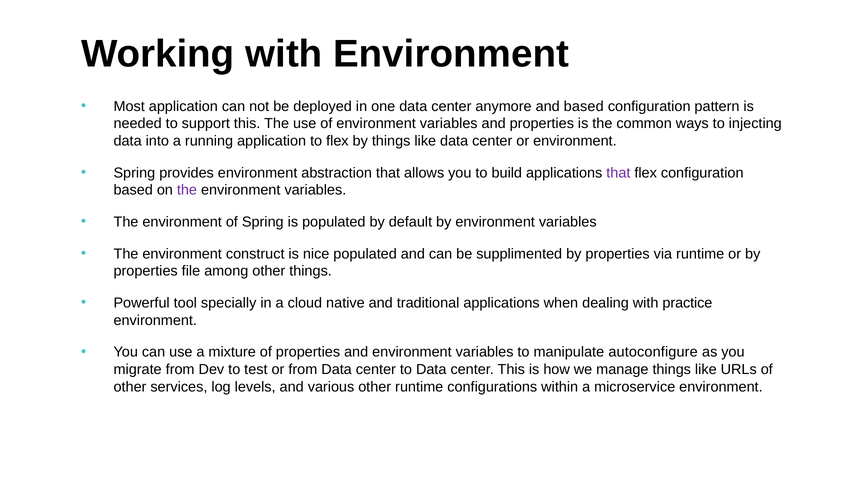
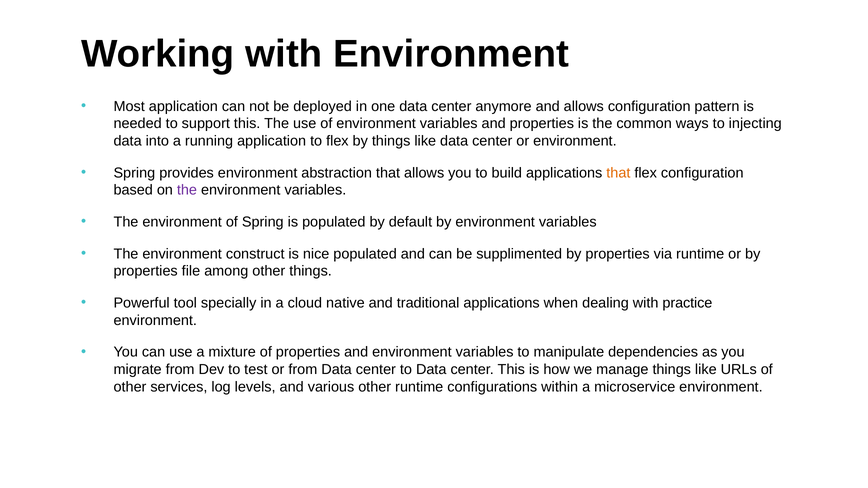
and based: based -> allows (584, 106)
that colour: purple -> orange (618, 173)
autoconfigure: autoconfigure -> dependencies (653, 352)
